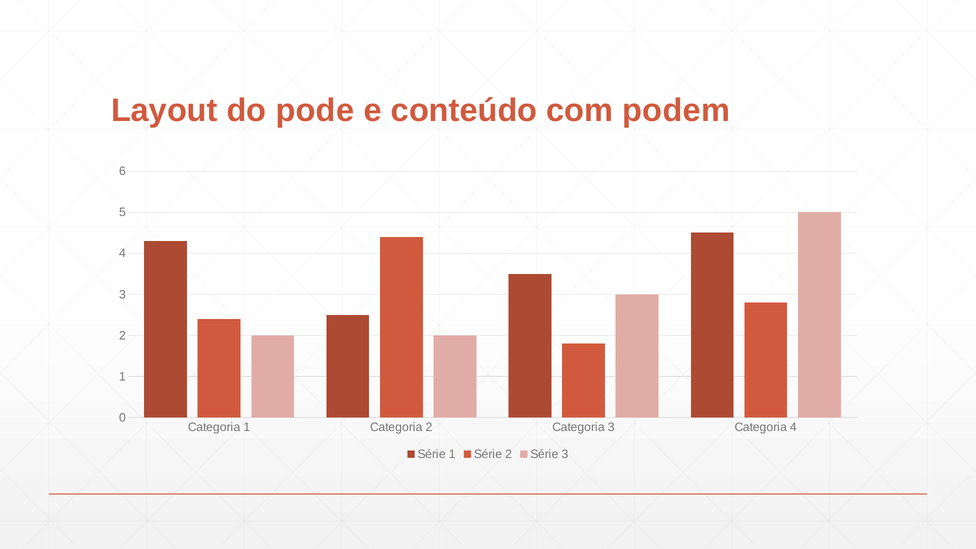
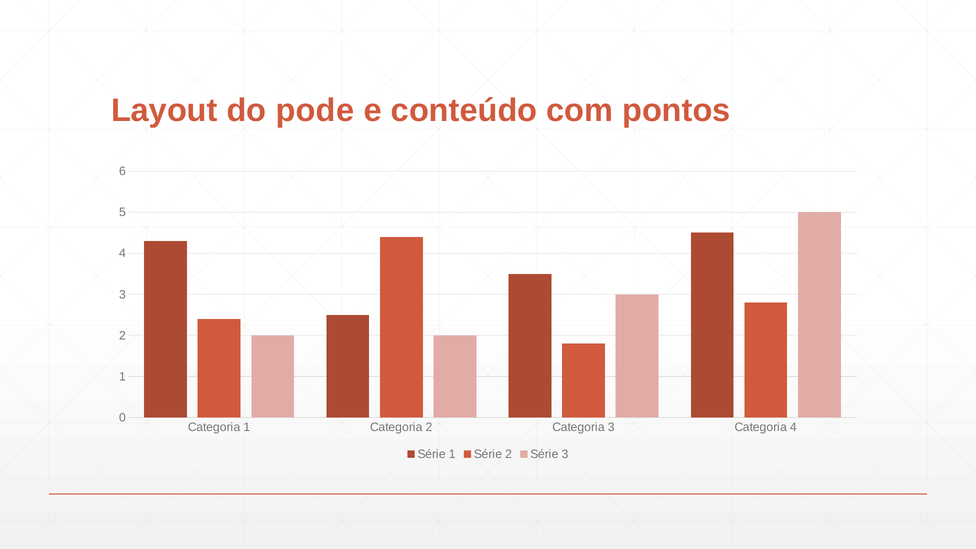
podem: podem -> pontos (676, 110)
